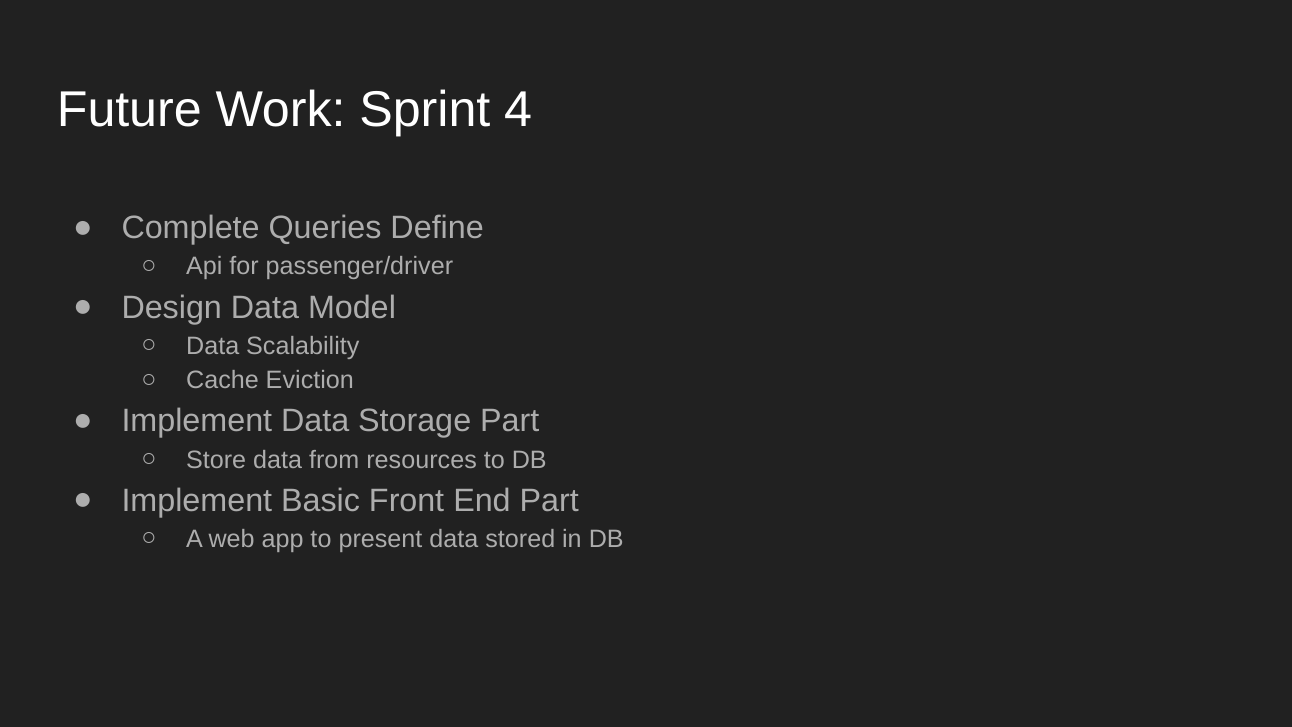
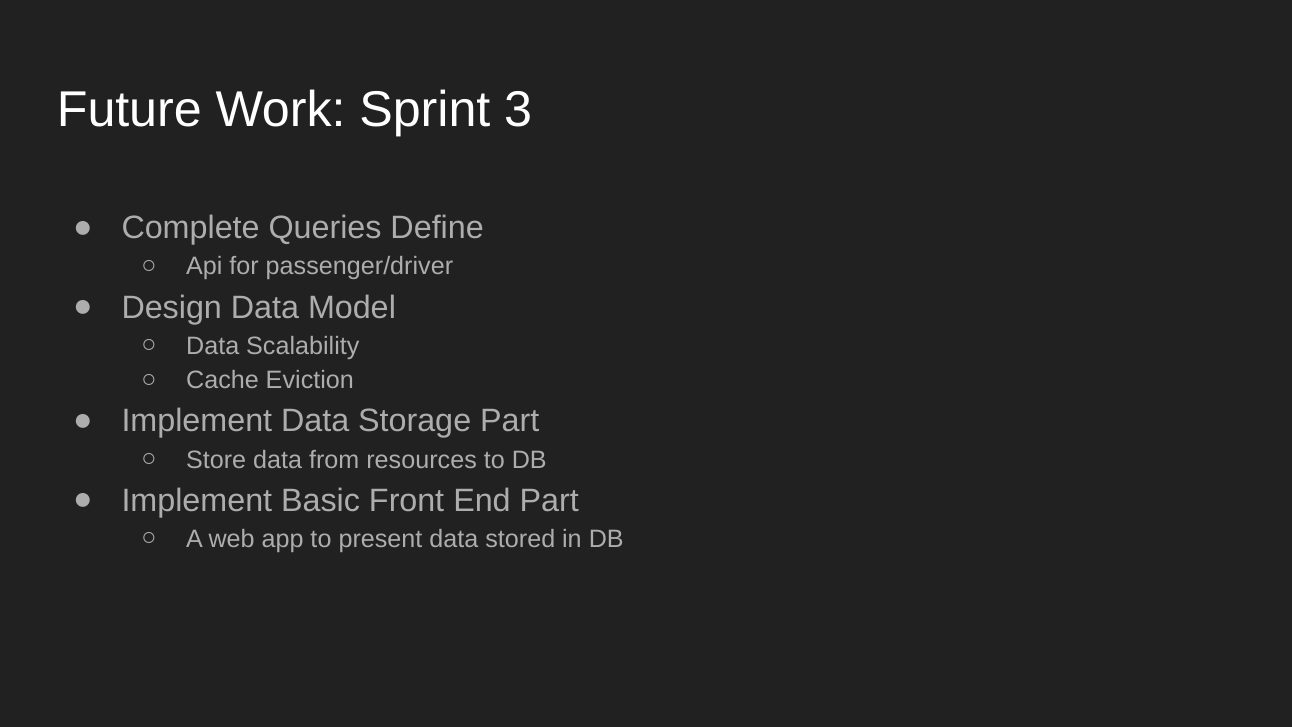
4: 4 -> 3 (518, 109)
